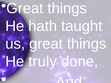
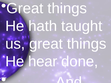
truly: truly -> hear (43, 62)
